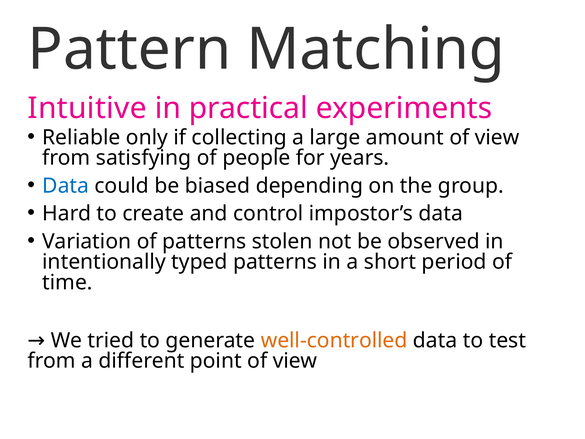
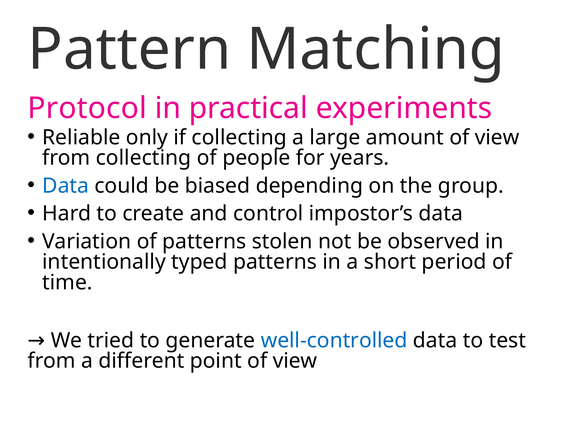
Intuitive: Intuitive -> Protocol (87, 108)
from satisfying: satisfying -> collecting (144, 158)
well-controlled colour: orange -> blue (334, 340)
